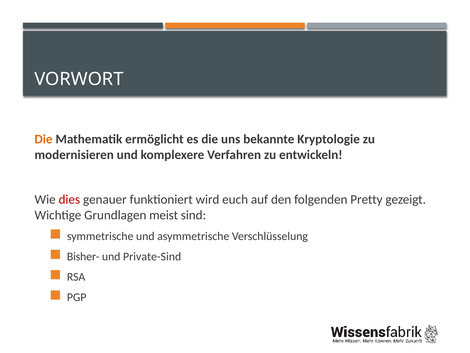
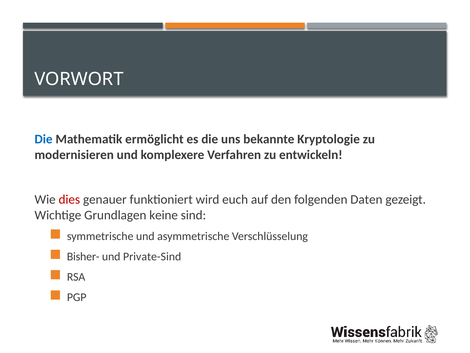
Die colour: orange -> blue (44, 139)
Pretty: Pretty -> Daten (366, 199)
meist: meist -> keine (164, 215)
